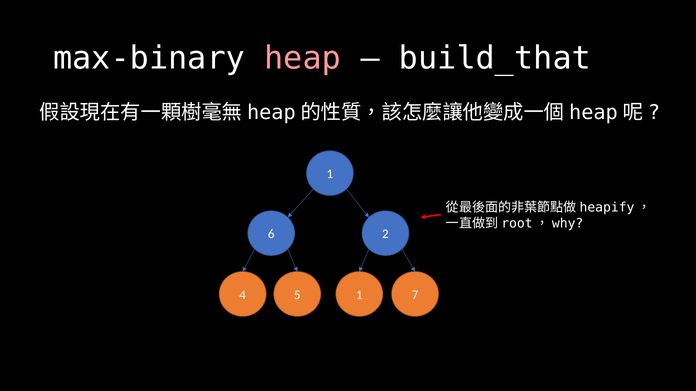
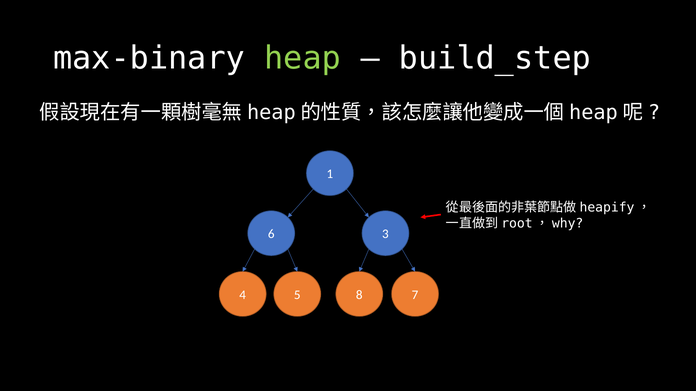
heap colour: pink -> light green (303, 58)
build_that: build_that -> build_step (495, 58)
2: 2 -> 3 (385, 234)
5 1: 1 -> 8 (359, 295)
